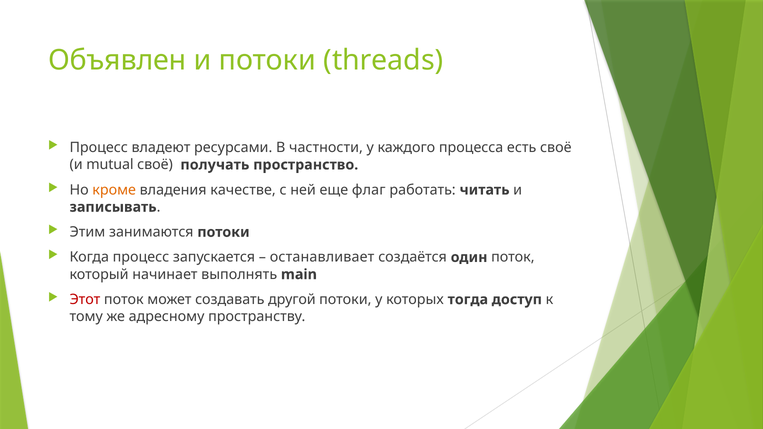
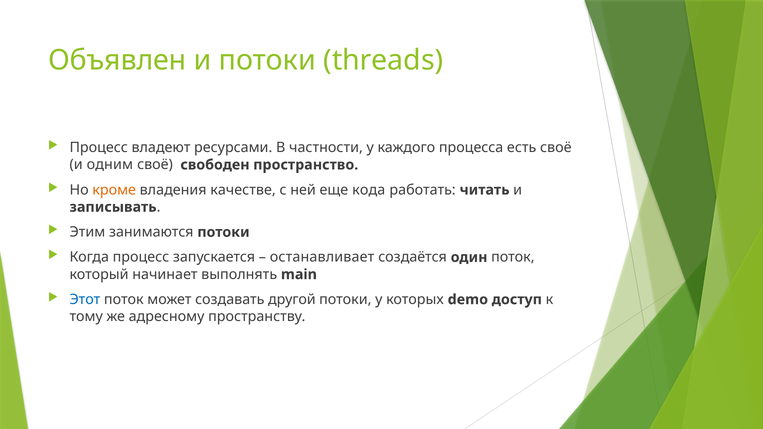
mutual: mutual -> одним (110, 165)
получать: получать -> свободен (215, 165)
флаг: флаг -> кода (369, 190)
Этот colour: red -> blue (85, 300)
тогда: тогда -> demo (468, 300)
